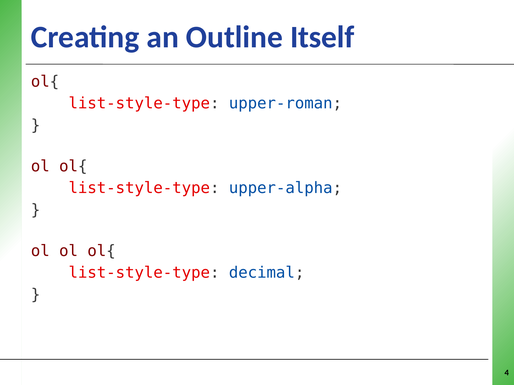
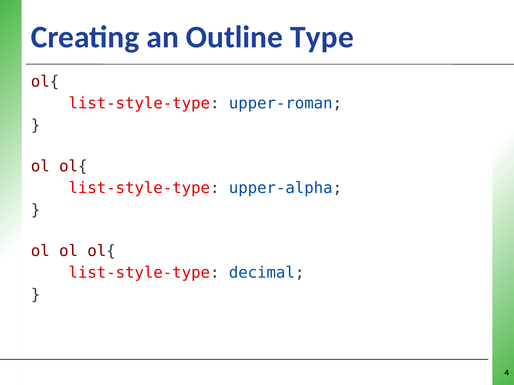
Itself: Itself -> Type (322, 37)
